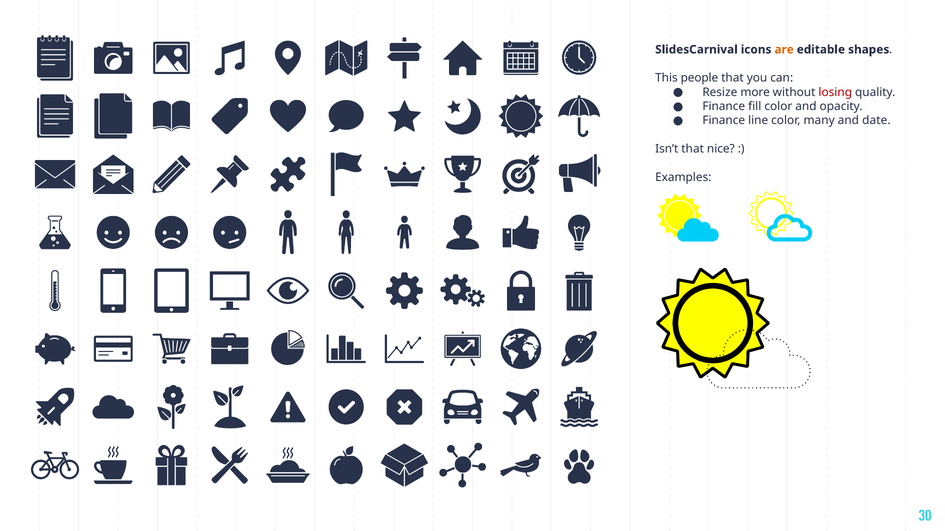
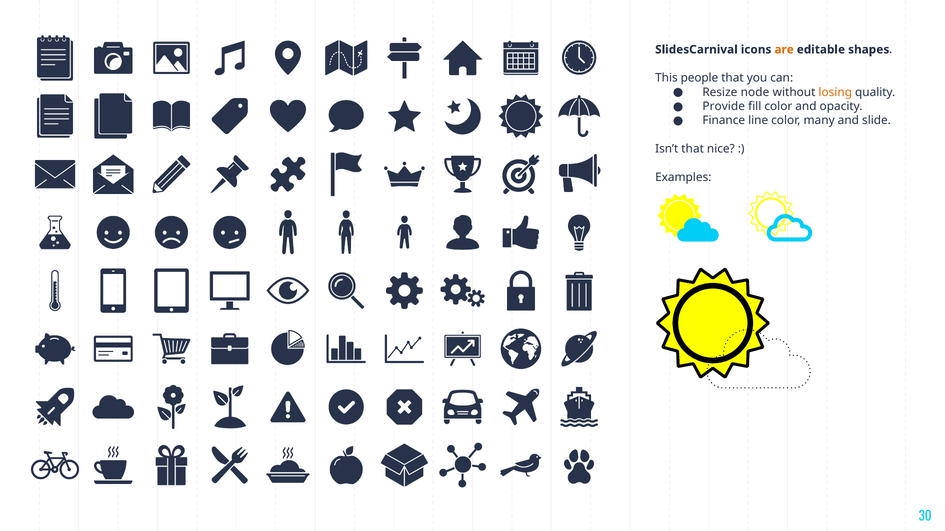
more: more -> node (755, 92)
losing colour: red -> orange (835, 92)
Finance: Finance -> Provide (724, 106)
date: date -> slide (876, 121)
